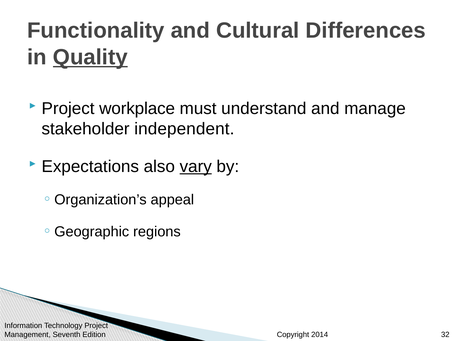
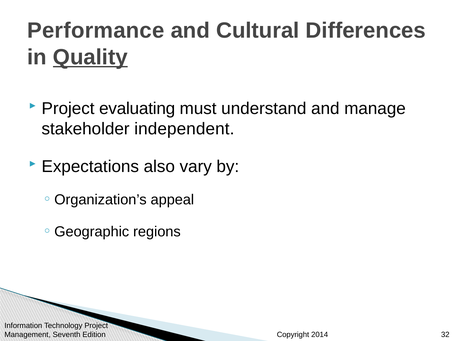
Functionality: Functionality -> Performance (96, 31)
workplace: workplace -> evaluating (137, 108)
vary underline: present -> none (196, 166)
